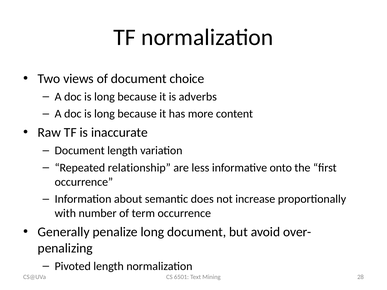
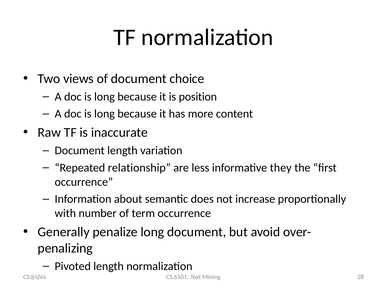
adverbs: adverbs -> position (198, 97)
onto: onto -> they (281, 168)
